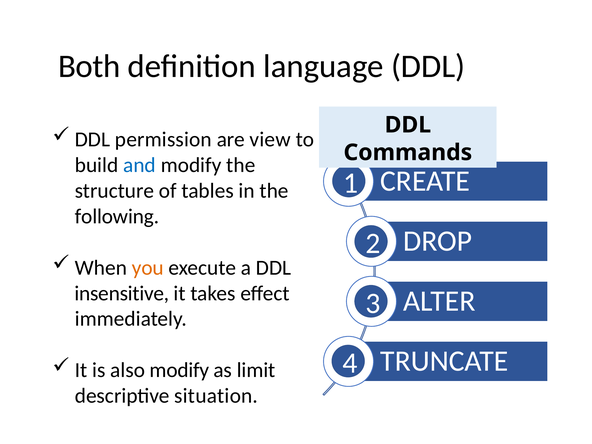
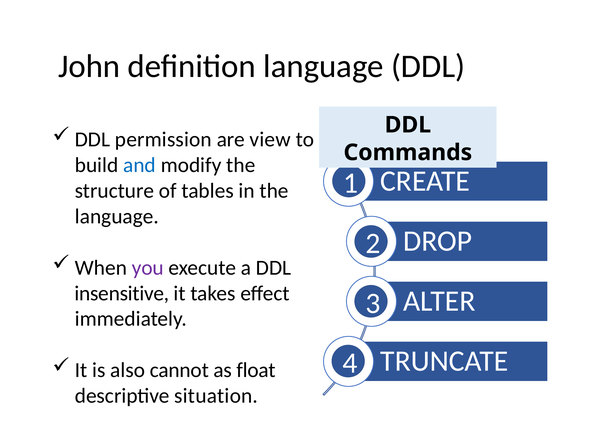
Both: Both -> John (89, 66)
following: following -> language (117, 216)
you colour: orange -> purple (148, 268)
also modify: modify -> cannot (179, 370)
limit: limit -> float (256, 370)
